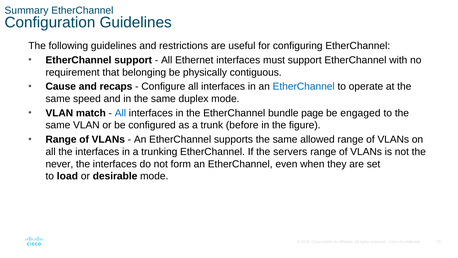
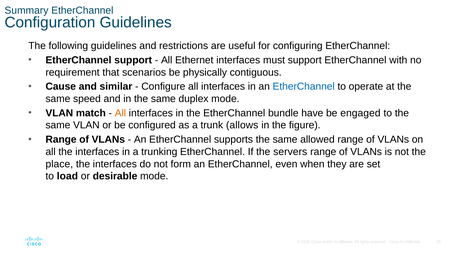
belonging: belonging -> scenarios (144, 72)
recaps: recaps -> similar (116, 86)
All colour: blue -> orange (120, 113)
page: page -> have (312, 113)
before: before -> allows (242, 125)
never: never -> place (59, 164)
